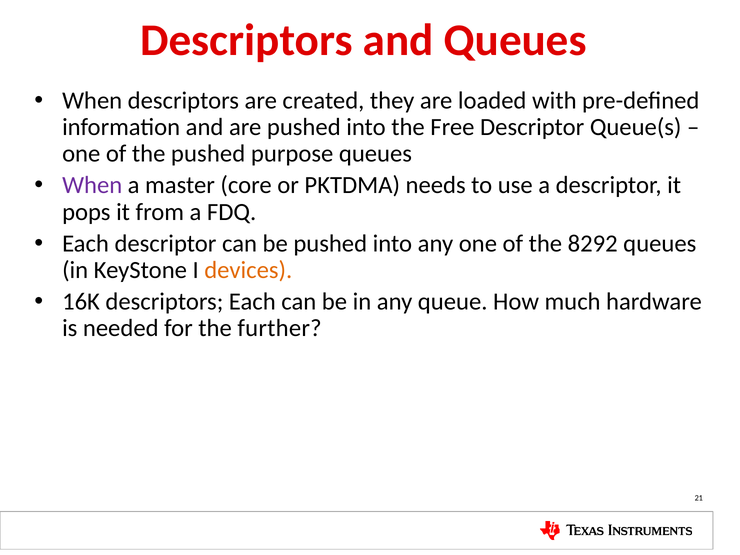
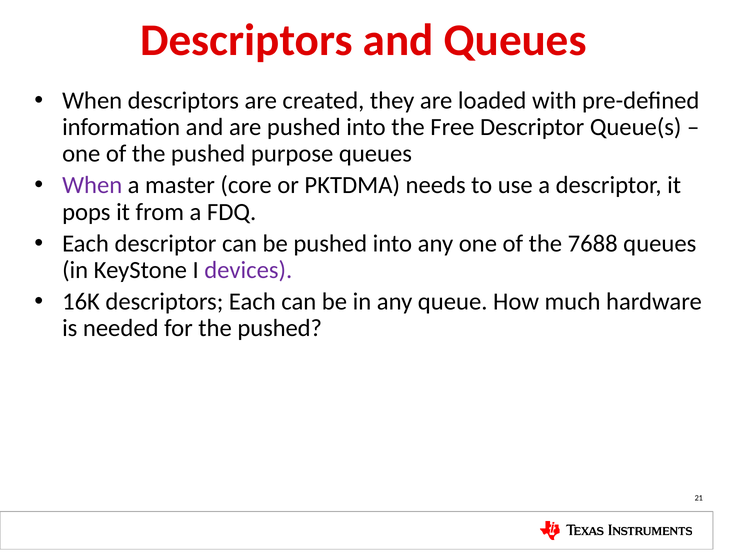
8292: 8292 -> 7688 (593, 244)
devices colour: orange -> purple (248, 270)
for the further: further -> pushed (280, 328)
